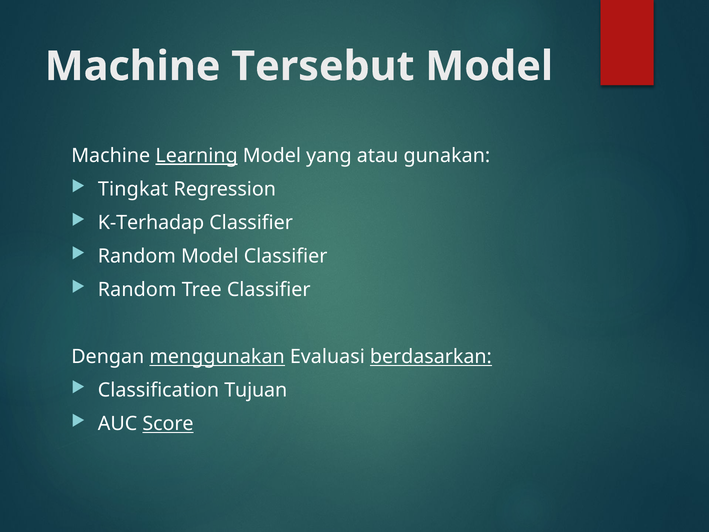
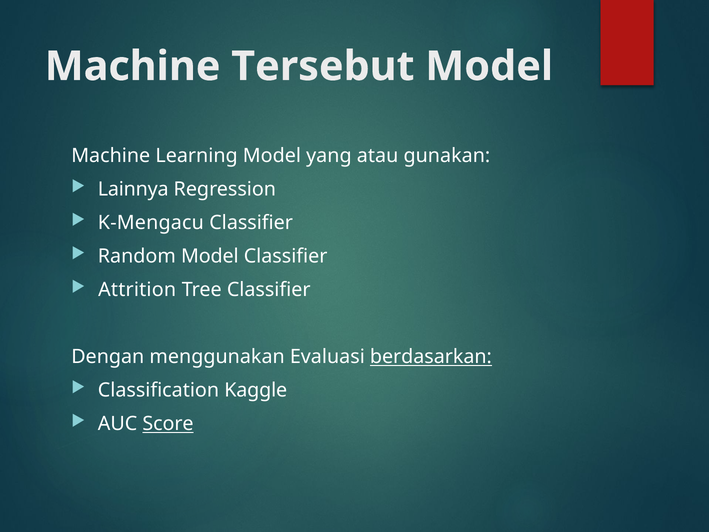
Learning underline: present -> none (197, 156)
Tingkat: Tingkat -> Lainnya (133, 189)
K-Terhadap: K-Terhadap -> K-Mengacu (151, 223)
Random: Random -> Attrition (137, 290)
menggunakan underline: present -> none (217, 357)
Tujuan: Tujuan -> Kaggle (256, 390)
